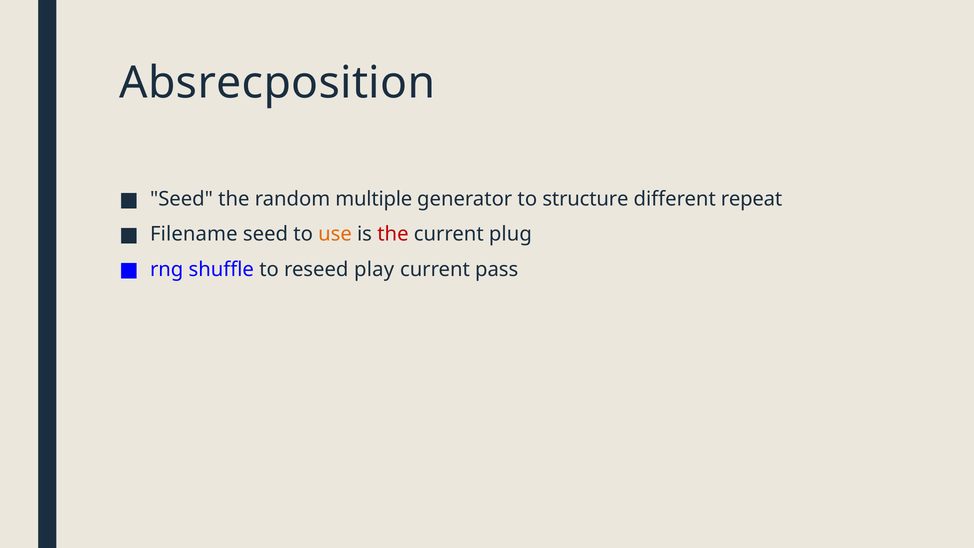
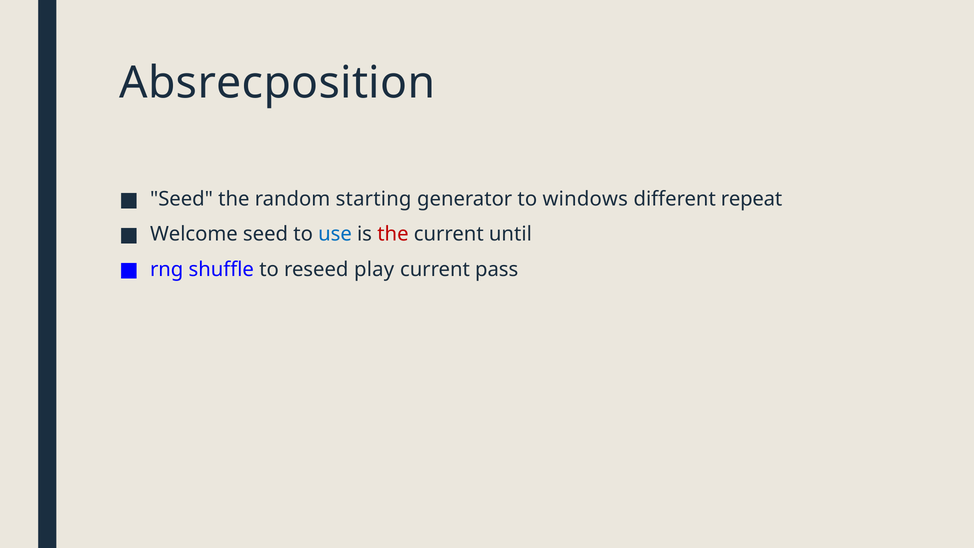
multiple: multiple -> starting (374, 199)
structure: structure -> windows (585, 199)
Filename: Filename -> Welcome (194, 234)
use colour: orange -> blue (335, 234)
plug: plug -> until (510, 234)
